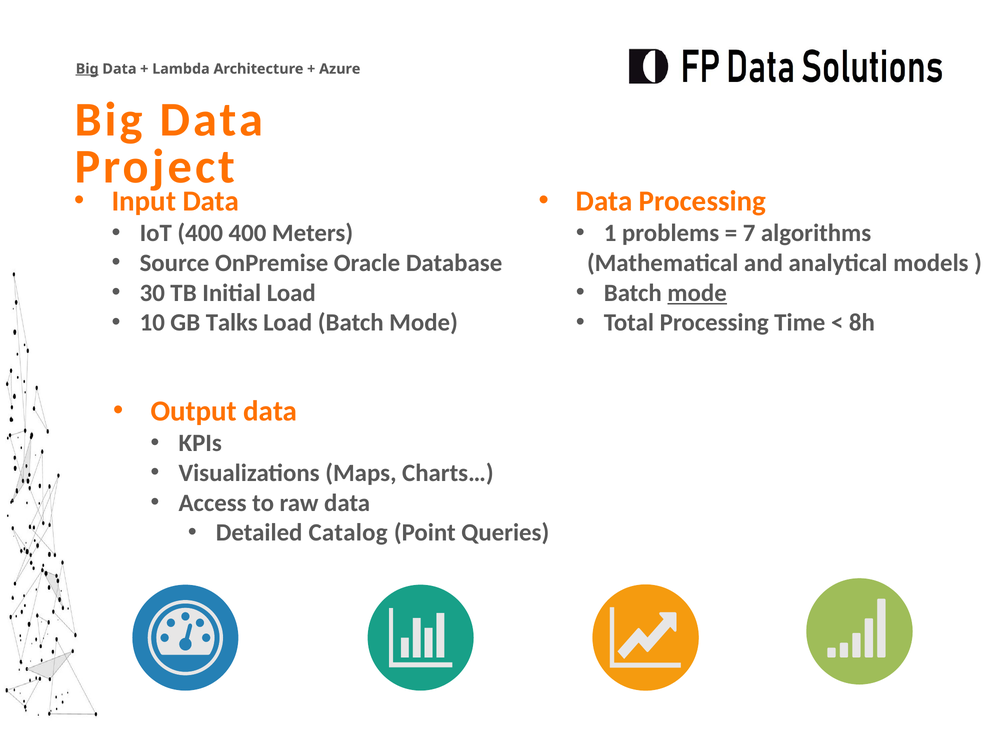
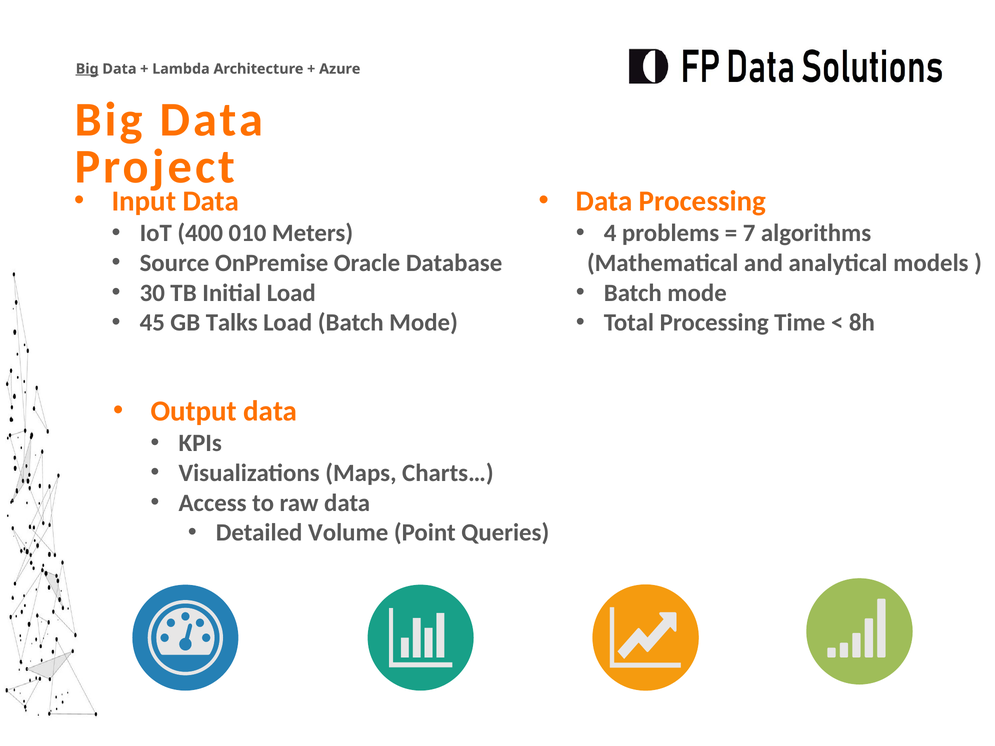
400 400: 400 -> 010 (247, 233)
1: 1 -> 4 (610, 233)
mode underline: present -> none (697, 293)
10: 10 -> 45 (152, 323)
Catalog: Catalog -> Volume (348, 533)
